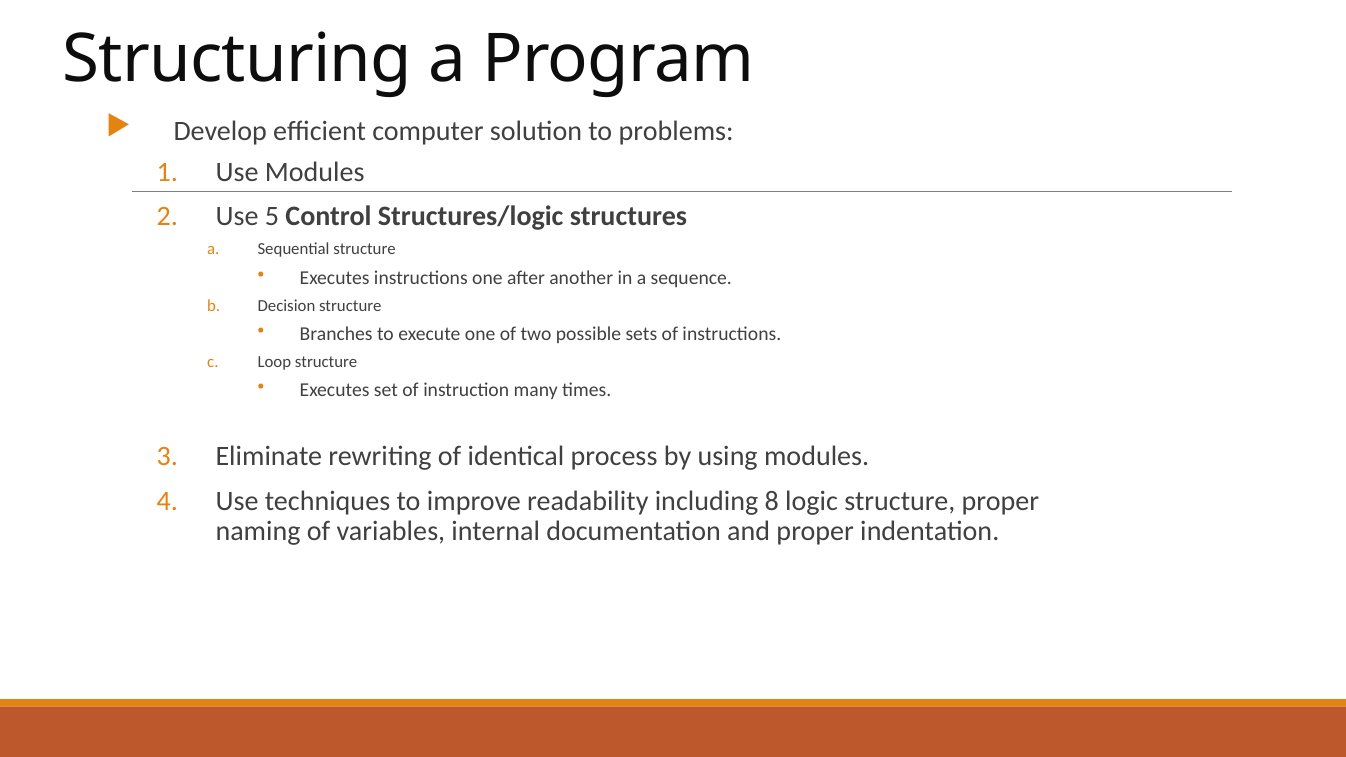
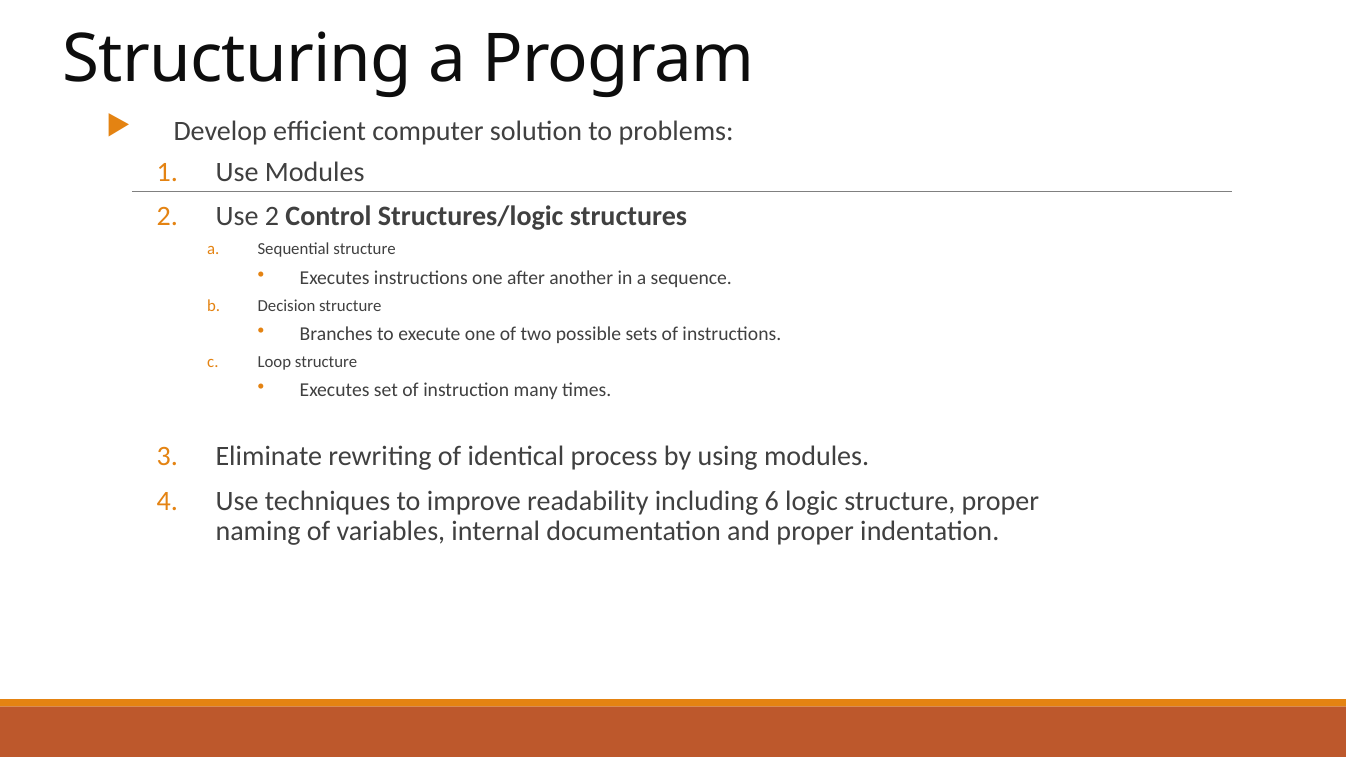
Use 5: 5 -> 2 (272, 217)
8: 8 -> 6 (772, 501)
